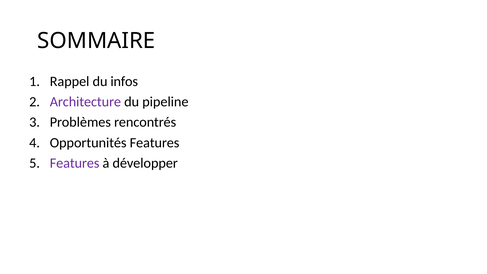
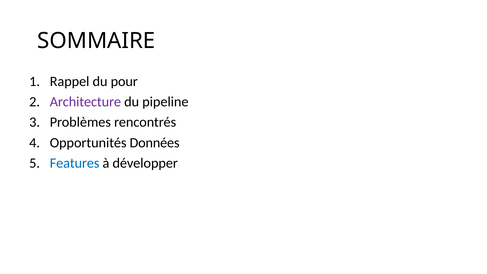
infos: infos -> pour (124, 81)
Opportunités Features: Features -> Données (155, 143)
Features colour: purple -> blue (75, 163)
